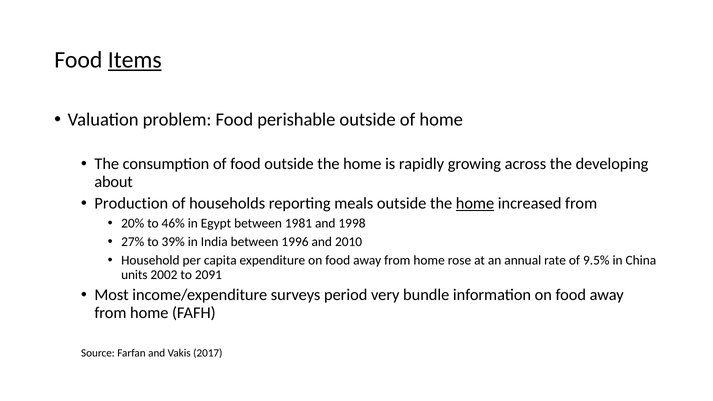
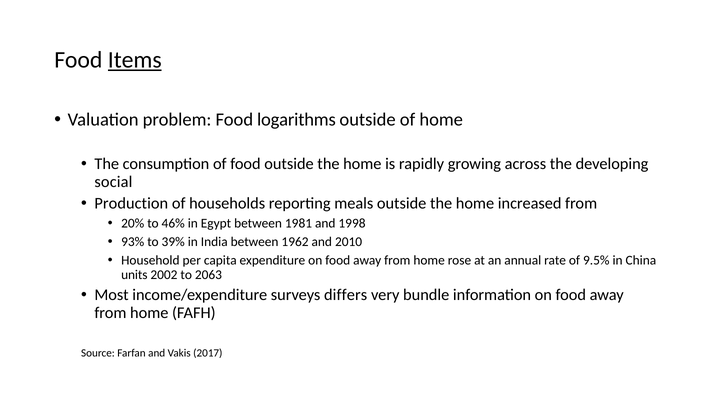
perishable: perishable -> logarithms (296, 120)
about: about -> social (113, 182)
home underline: present -> none (475, 204)
27%: 27% -> 93% (133, 242)
1996: 1996 -> 1962 (295, 242)
2091: 2091 -> 2063 (208, 275)
period: period -> differs (346, 295)
